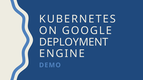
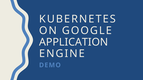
DEPLOYMENT: DEPLOYMENT -> APPLICATION (74, 42)
